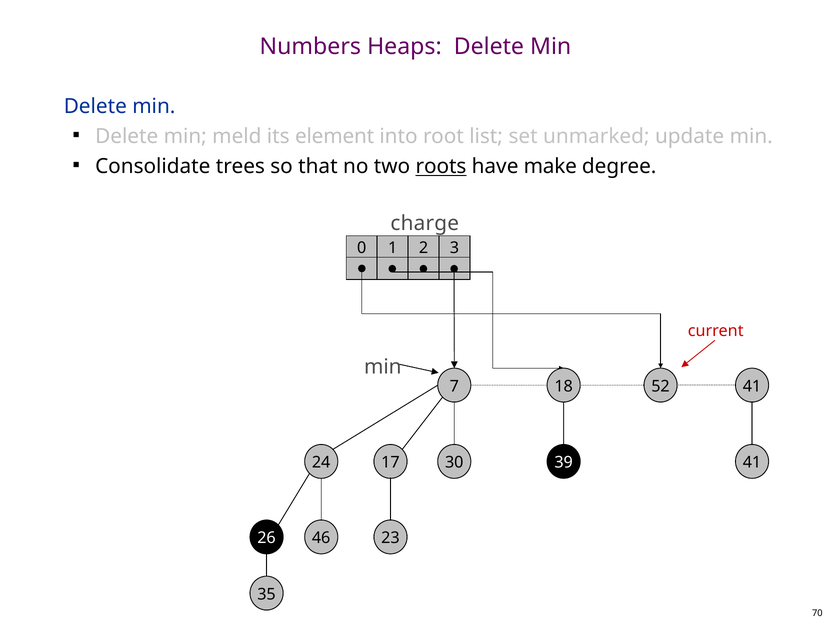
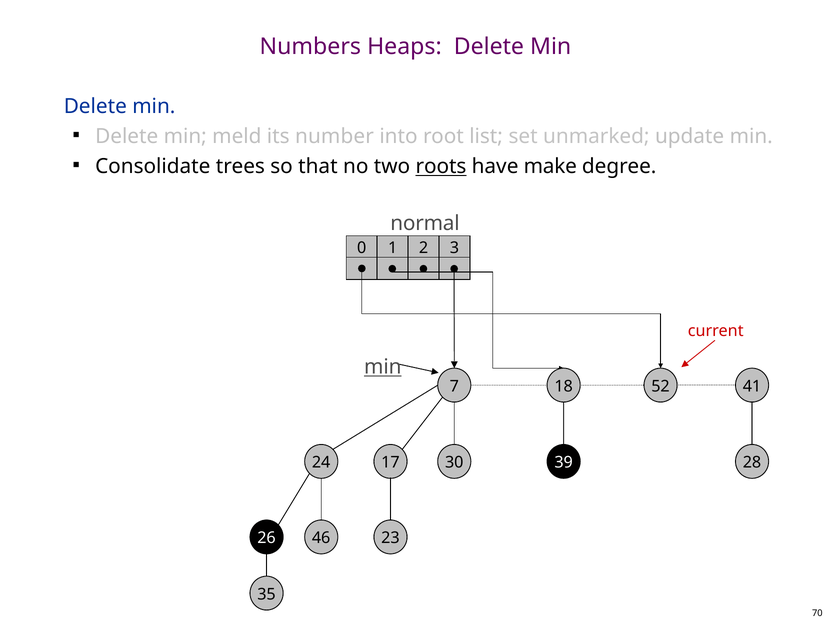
element: element -> number (334, 136)
charge: charge -> normal (425, 223)
min underline: none -> present (383, 367)
24 41: 41 -> 28 (752, 462)
